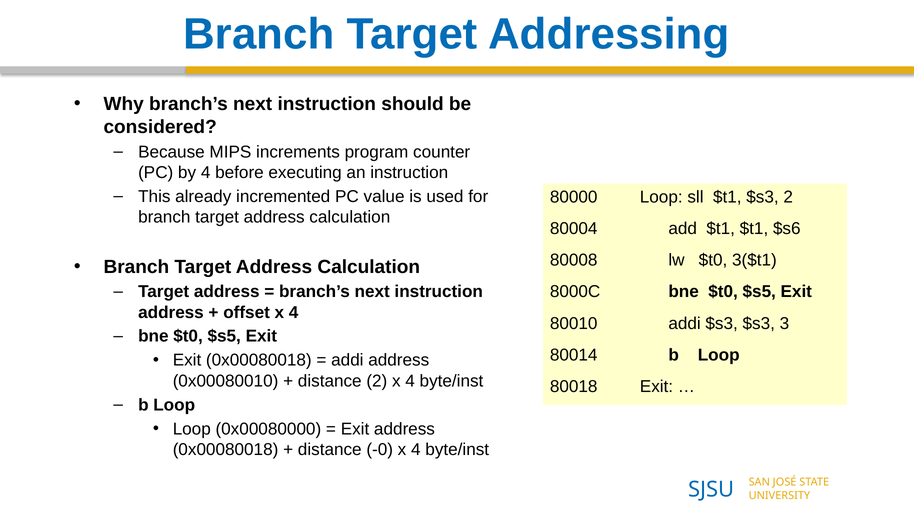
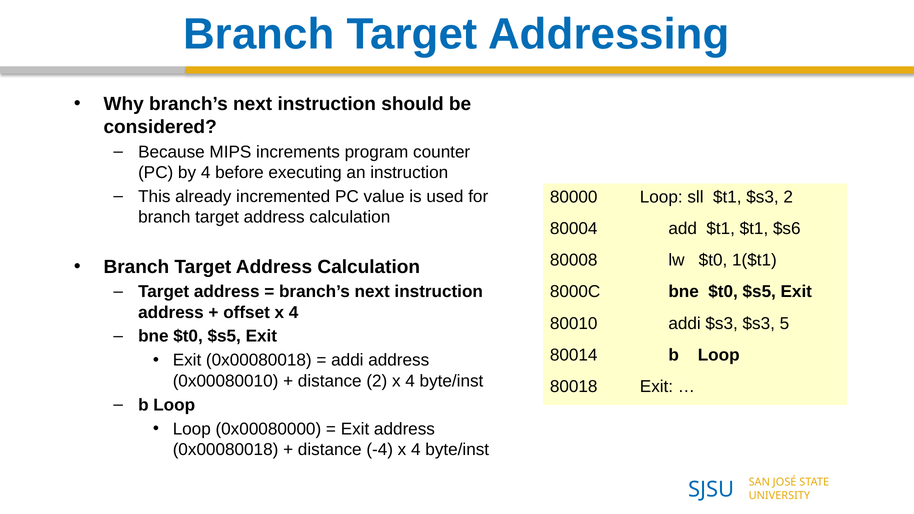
3($t1: 3($t1 -> 1($t1 (754, 260)
3: 3 -> 5 (784, 323)
-0: -0 -> -4 (380, 450)
